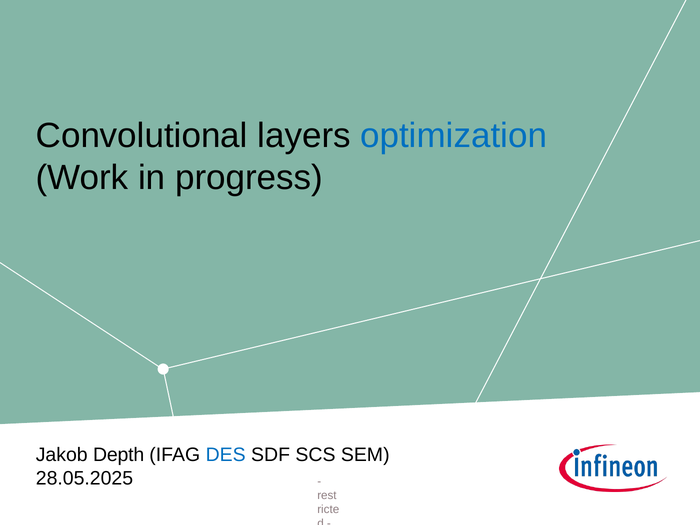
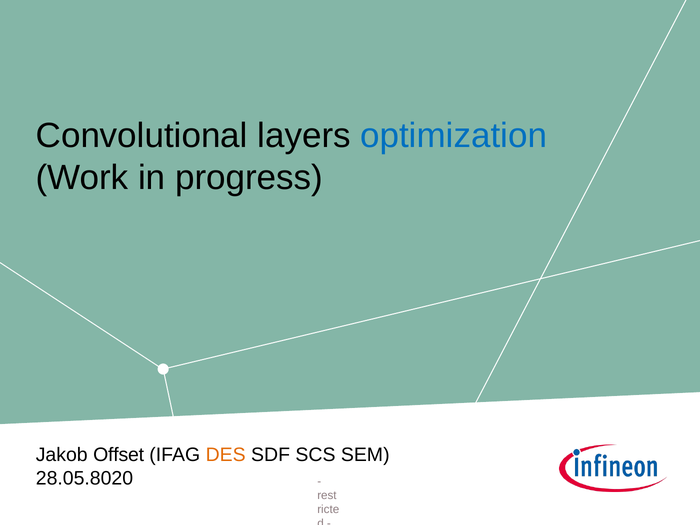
Depth: Depth -> Offset (119, 455)
DES colour: blue -> orange (226, 455)
28.05.2025: 28.05.2025 -> 28.05.8020 (84, 478)
